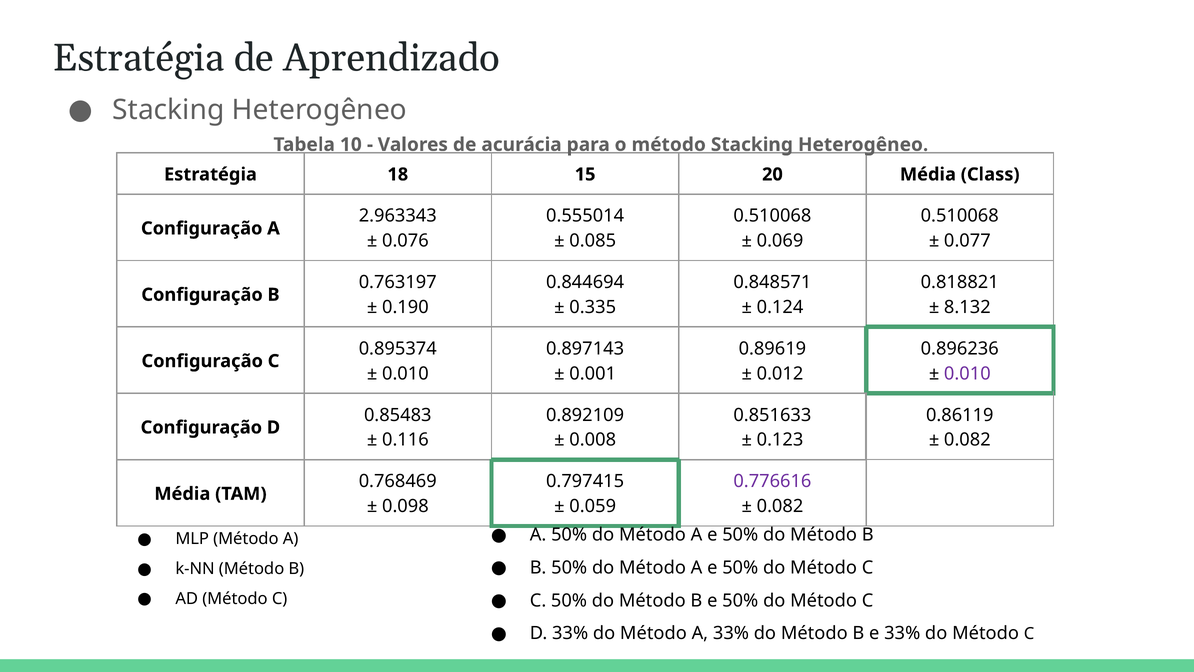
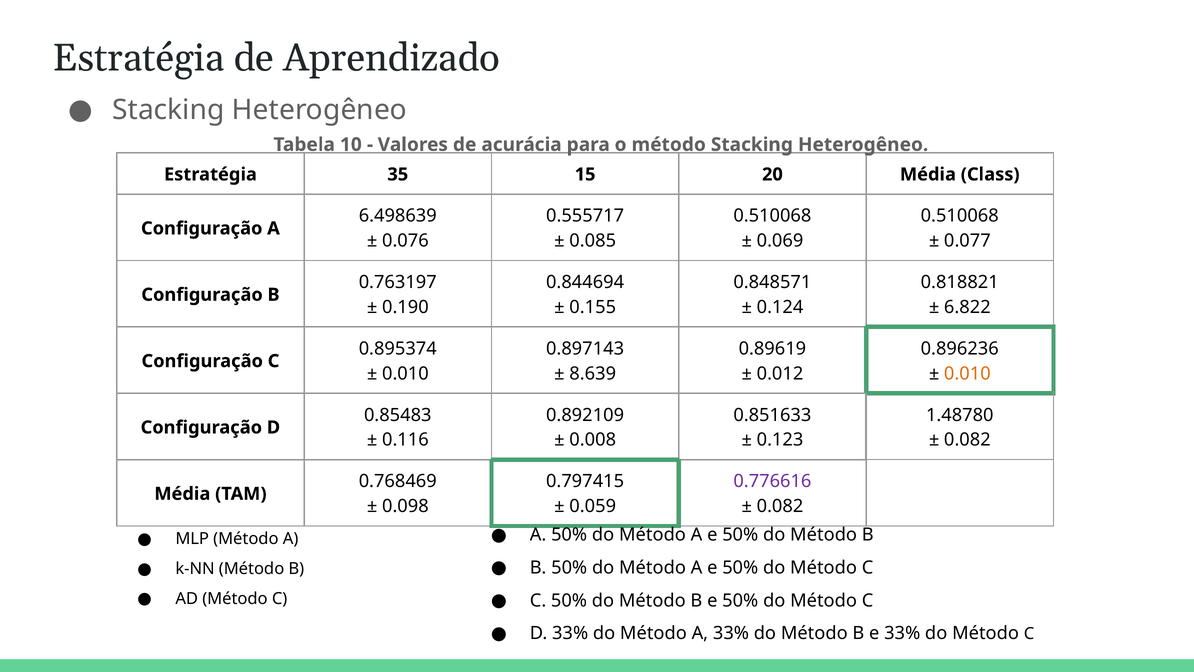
18: 18 -> 35 (398, 174)
2.963343: 2.963343 -> 6.498639 (398, 216)
0.555014: 0.555014 -> 0.555717 (585, 216)
0.335: 0.335 -> 0.155 (593, 307)
8.132: 8.132 -> 6.822 (967, 307)
0.001: 0.001 -> 8.639 (593, 373)
0.010 colour: purple -> orange (967, 373)
0.86119: 0.86119 -> 1.48780 (960, 415)
